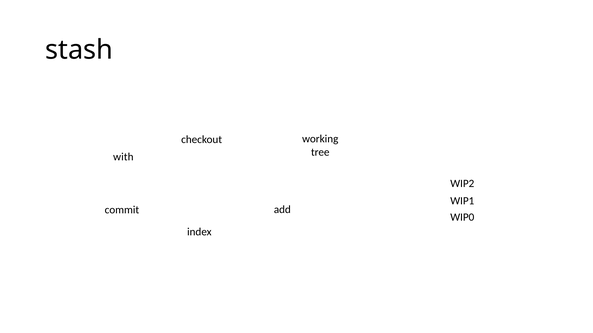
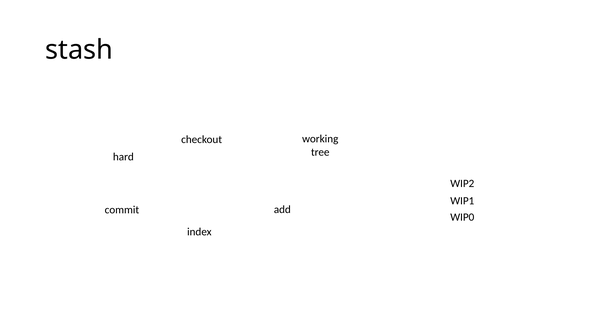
with: with -> hard (123, 157)
